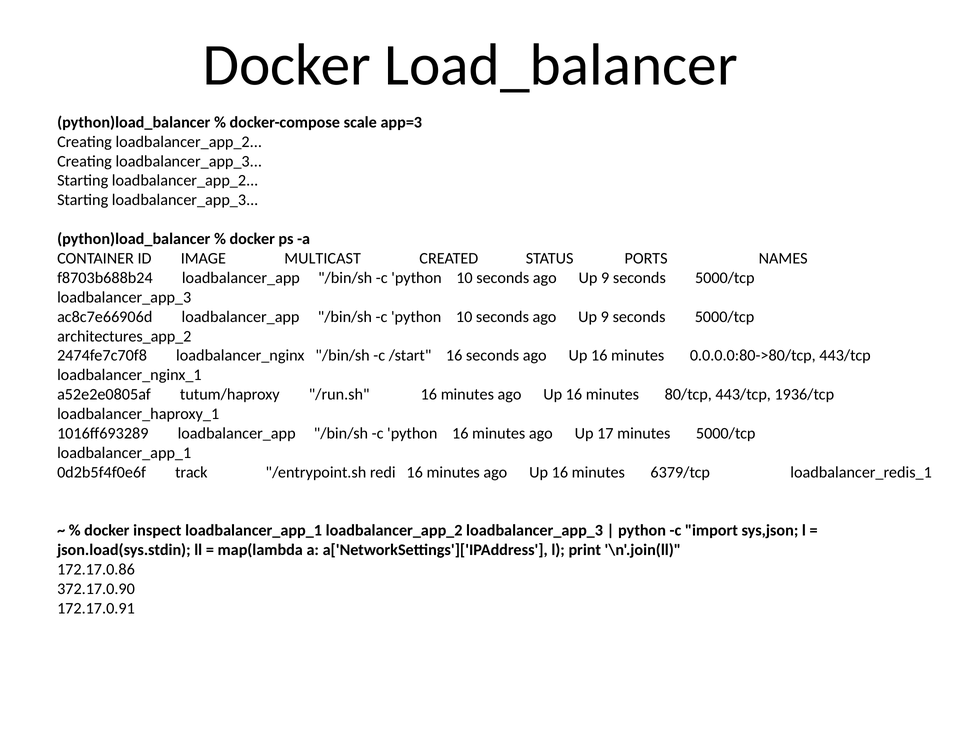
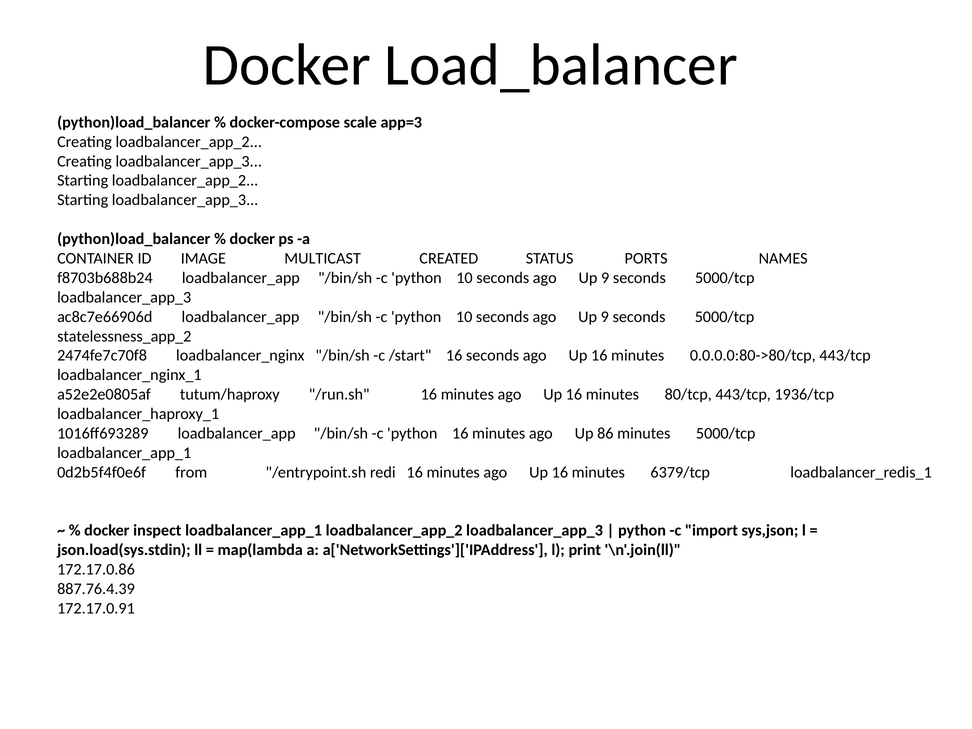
architectures_app_2: architectures_app_2 -> statelessness_app_2 (124, 336)
17: 17 -> 86 (605, 433)
track: track -> from (191, 472)
372.17.0.90: 372.17.0.90 -> 887.76.4.39 (96, 589)
